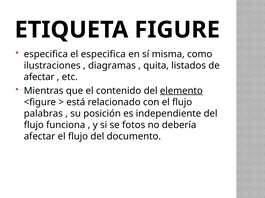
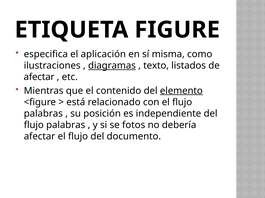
el especifica: especifica -> aplicación (103, 54)
diagramas underline: none -> present (112, 66)
quita: quita -> texto (156, 66)
funciona: funciona -> palabras (66, 125)
